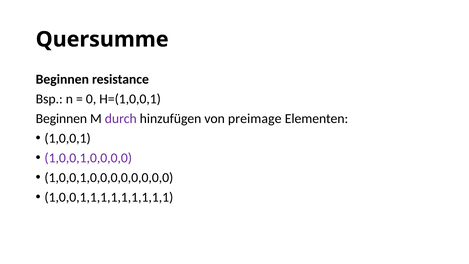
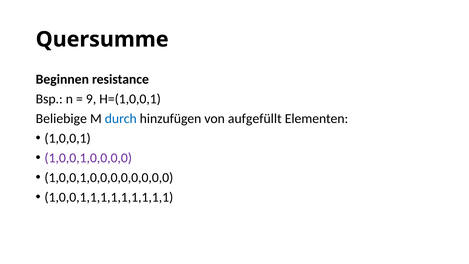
0: 0 -> 9 (91, 99)
Beginnen: Beginnen -> Beliebige (61, 118)
durch colour: purple -> blue (121, 118)
preimage: preimage -> aufgefüllt (255, 118)
